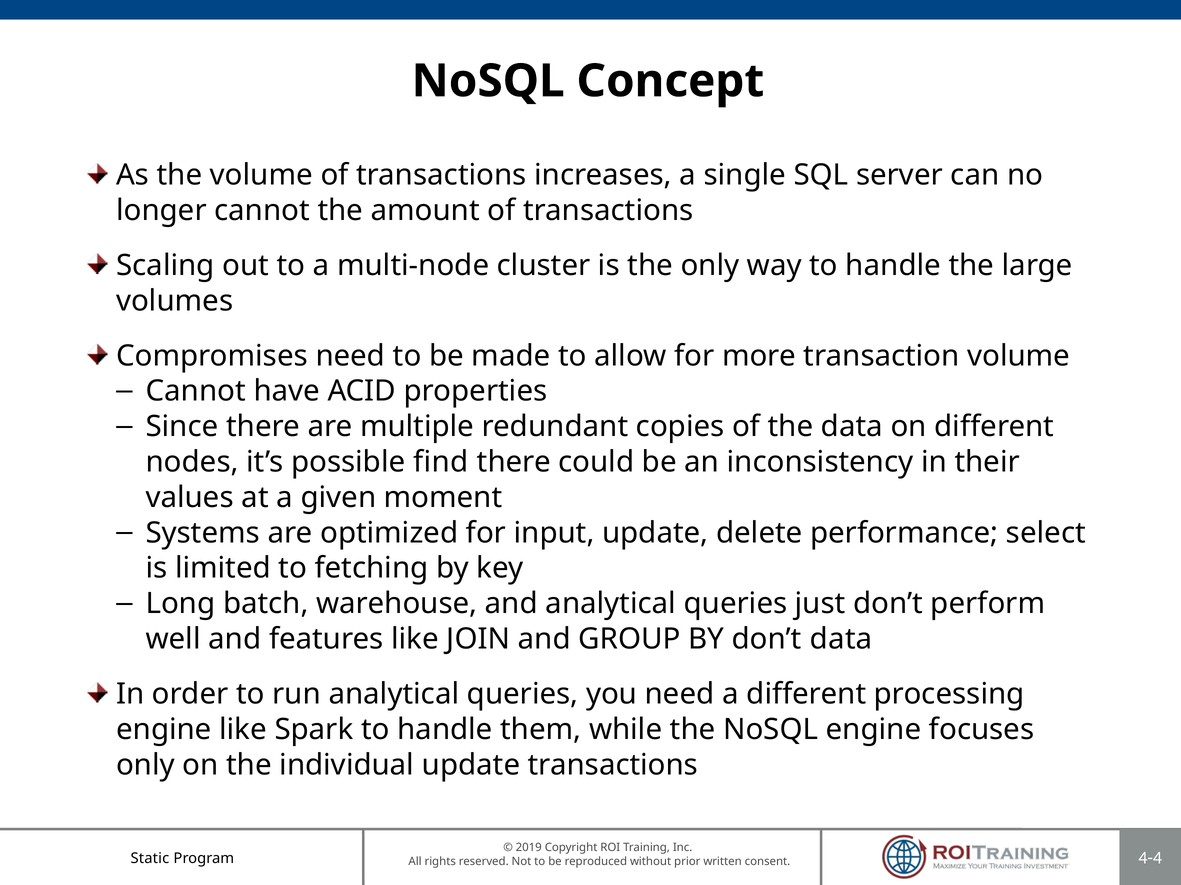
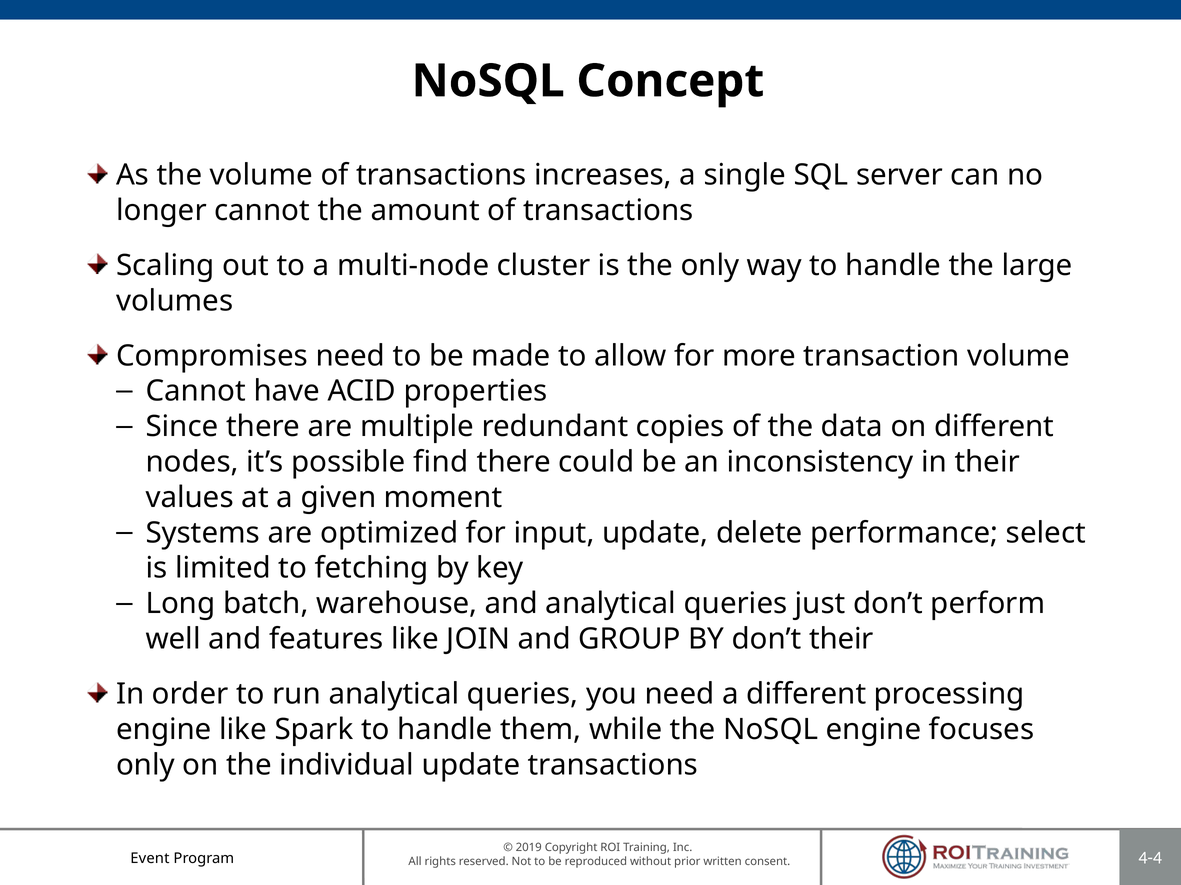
don’t data: data -> their (841, 640)
Static: Static -> Event (150, 859)
